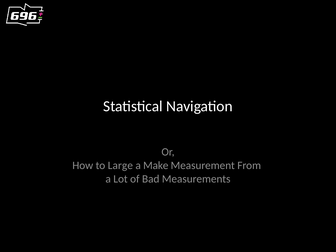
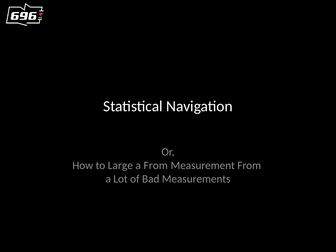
a Make: Make -> From (156, 165)
